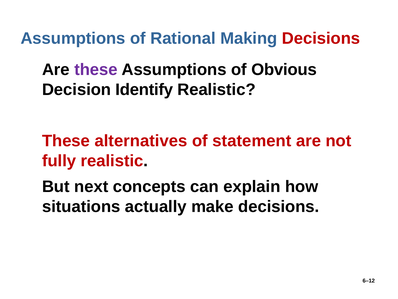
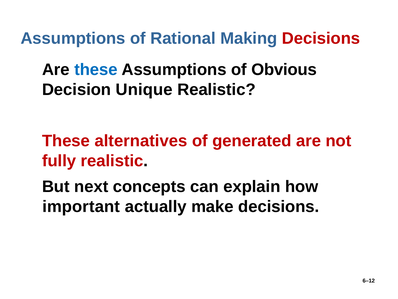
these colour: purple -> blue (96, 69)
Identify: Identify -> Unique (144, 89)
statement: statement -> generated (252, 141)
situations: situations -> important (81, 206)
